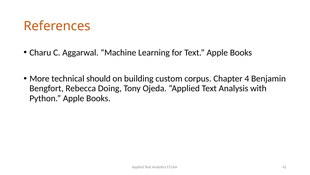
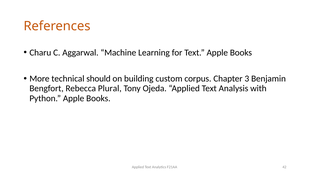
4: 4 -> 3 (247, 78)
Doing: Doing -> Plural (110, 88)
